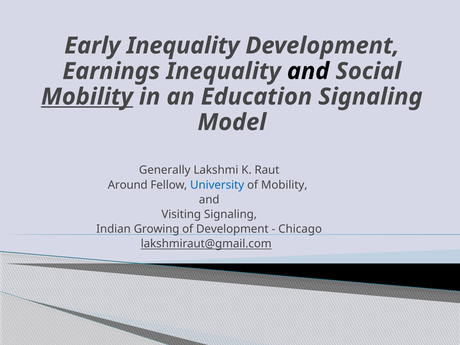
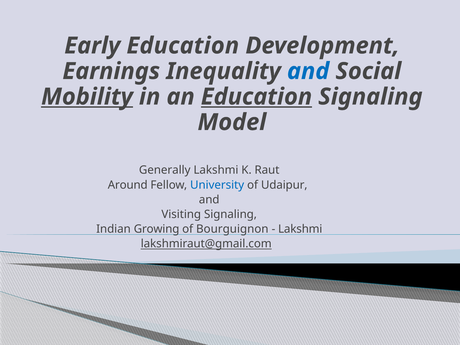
Early Inequality: Inequality -> Education (183, 46)
and colour: black -> blue (308, 71)
Education underline: none -> present (256, 97)
of Mobility: Mobility -> Udaipur (284, 185)
of Development: Development -> Bourguignon (232, 229)
Chicago: Chicago -> Lakshmi (300, 229)
